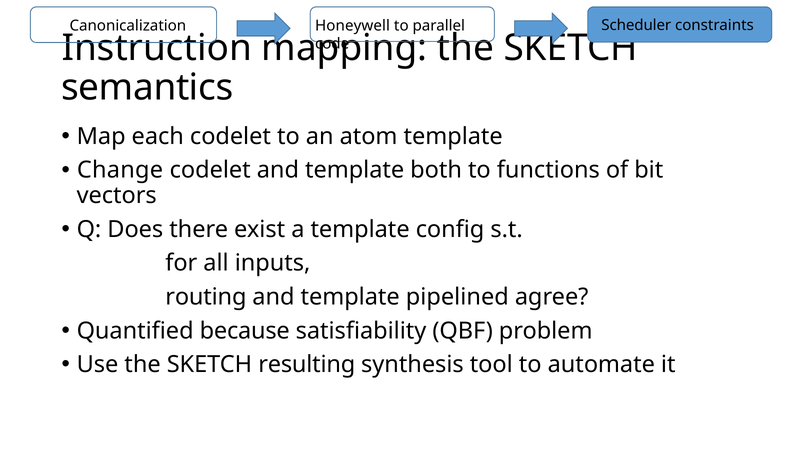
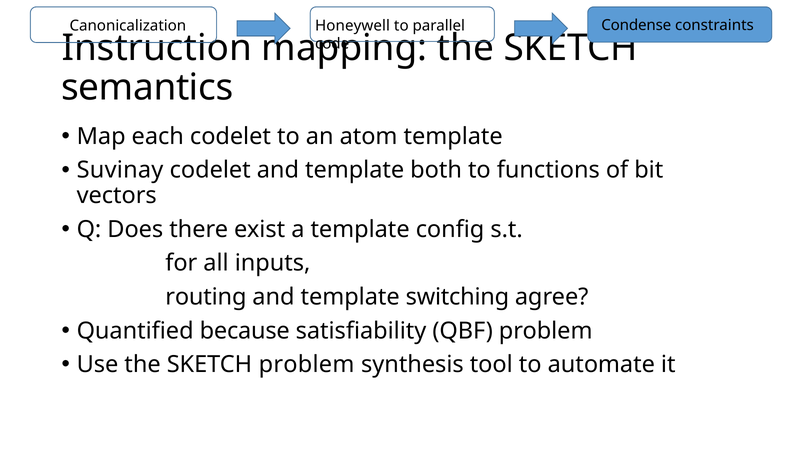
Scheduler: Scheduler -> Condense (636, 25)
Change: Change -> Suvinay (120, 170)
pipelined: pipelined -> switching (457, 297)
SKETCH resulting: resulting -> problem (307, 365)
